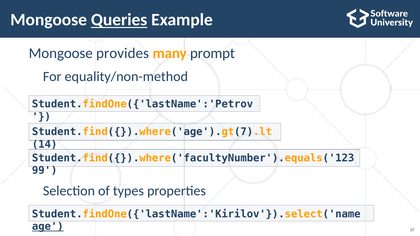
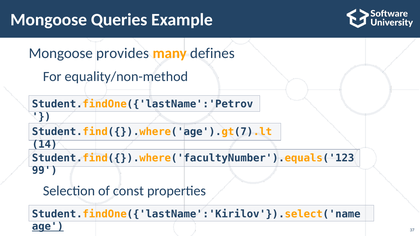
Queries underline: present -> none (119, 20)
prompt: prompt -> defines (212, 53)
types: types -> const (128, 191)
